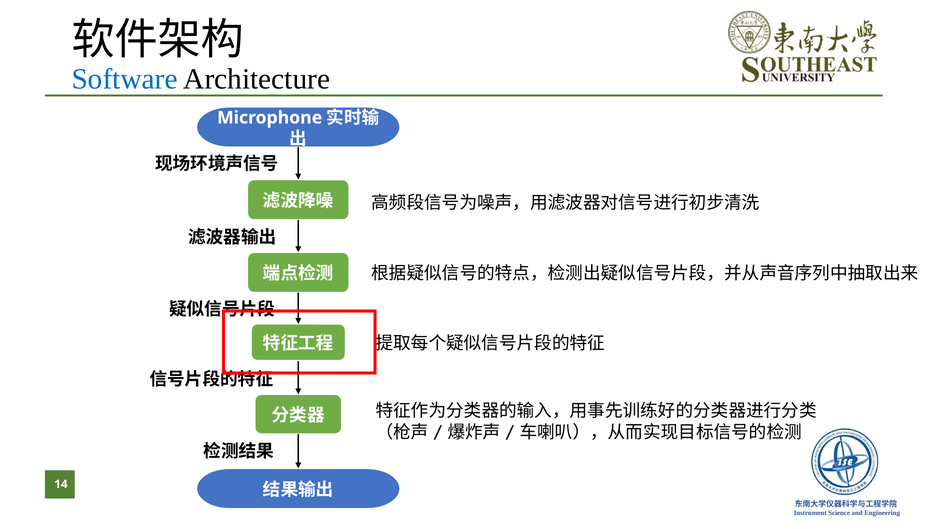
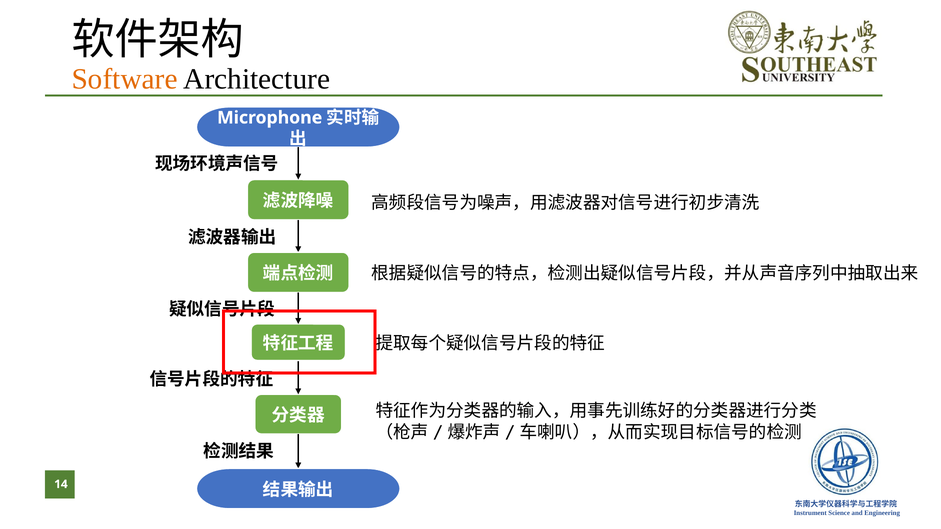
Software colour: blue -> orange (125, 79)
